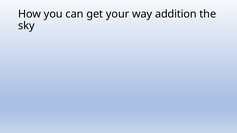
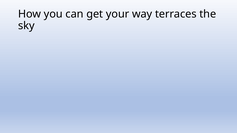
addition: addition -> terraces (176, 14)
